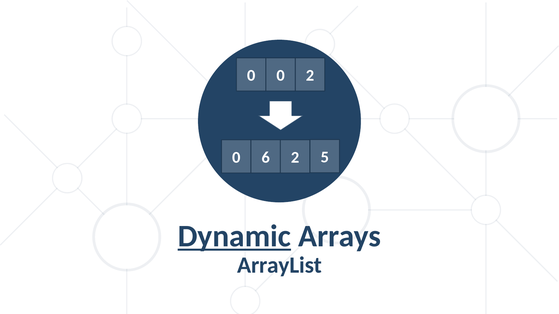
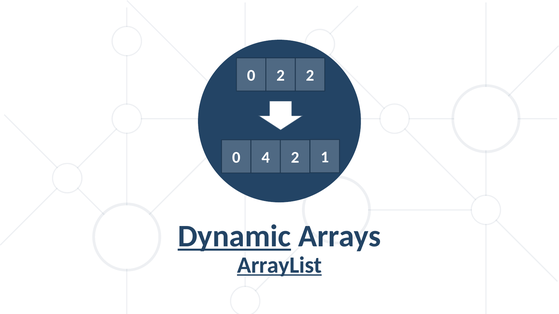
0 0: 0 -> 2 (281, 76)
6: 6 -> 4 (266, 158)
5: 5 -> 1 (325, 157)
ArrayList underline: none -> present (280, 266)
